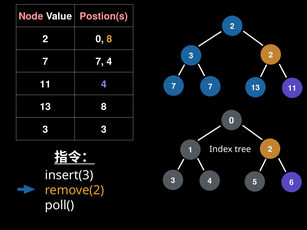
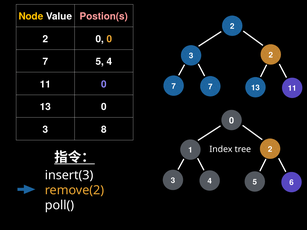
Node colour: pink -> yellow (31, 16)
0 8: 8 -> 0 (109, 39)
7 7: 7 -> 5 (100, 62)
11 4: 4 -> 0 (104, 84)
13 8: 8 -> 0 (104, 107)
3: 3 -> 8 (104, 130)
